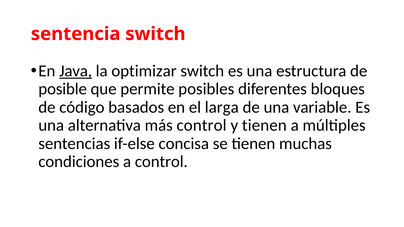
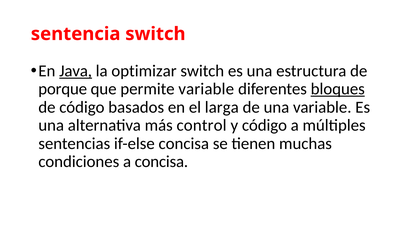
posible: posible -> porque (63, 89)
permite posibles: posibles -> variable (206, 89)
bloques underline: none -> present (338, 89)
y tienen: tienen -> código (264, 125)
a control: control -> concisa (161, 162)
